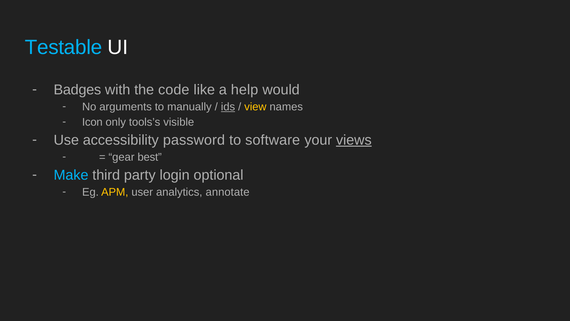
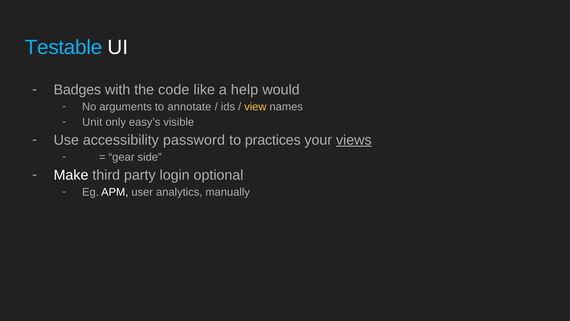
manually: manually -> annotate (189, 107)
ids underline: present -> none (228, 107)
Icon: Icon -> Unit (92, 122)
tools’s: tools’s -> easy’s (145, 122)
software: software -> practices (273, 140)
best: best -> side (150, 157)
Make colour: light blue -> white (71, 175)
APM colour: yellow -> white (115, 192)
annotate: annotate -> manually (228, 192)
